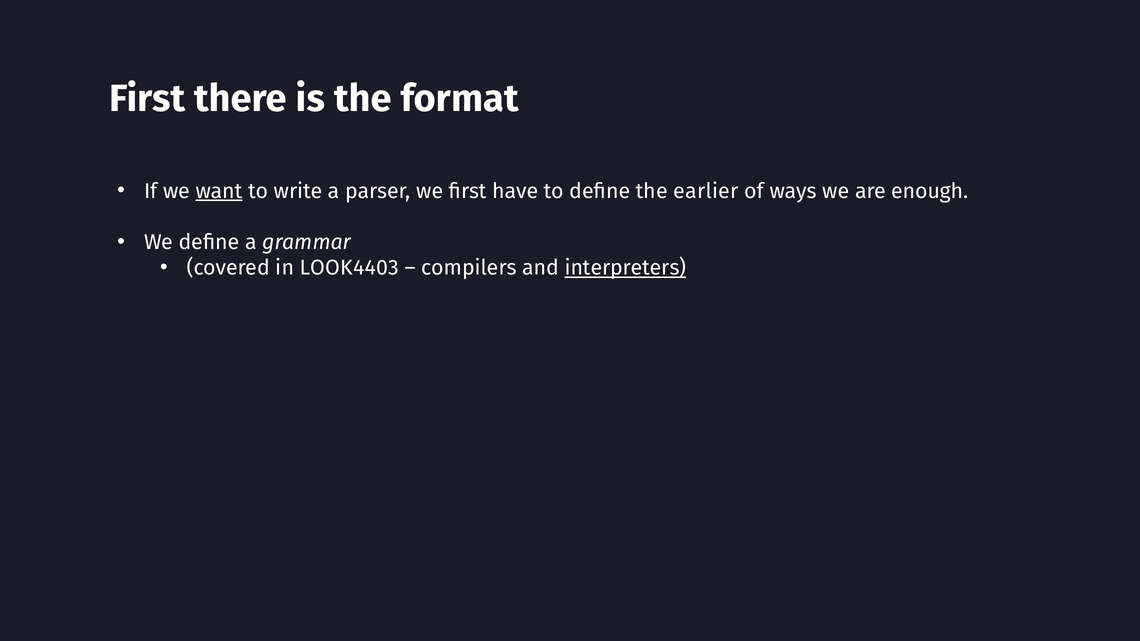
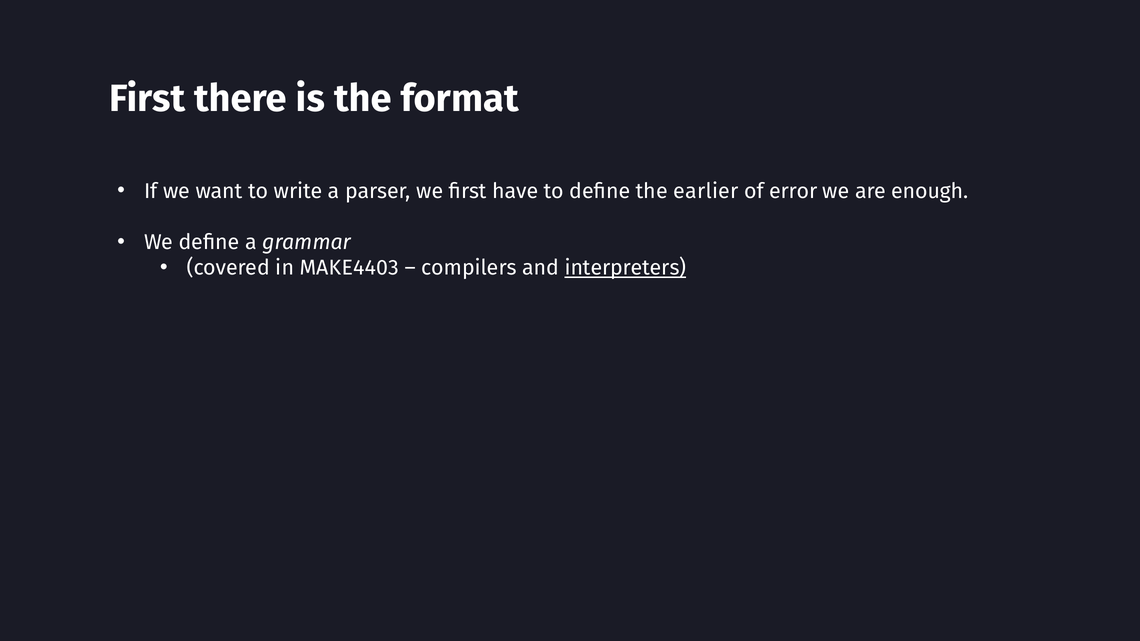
want underline: present -> none (219, 191)
ways: ways -> error (793, 191)
LOOK4403: LOOK4403 -> MAKE4403 (349, 268)
